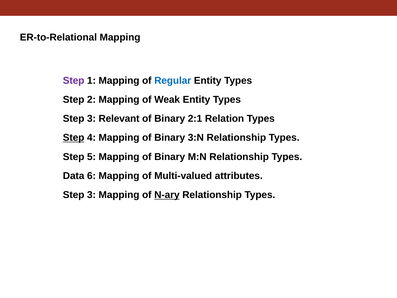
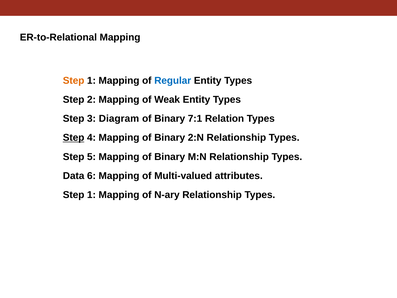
Step colour: purple -> orange (74, 80)
Relevant: Relevant -> Diagram (119, 119)
2:1: 2:1 -> 7:1 (195, 119)
3:N: 3:N -> 2:N (196, 138)
3: 3 -> 1 (91, 195)
N-ary underline: present -> none (167, 195)
